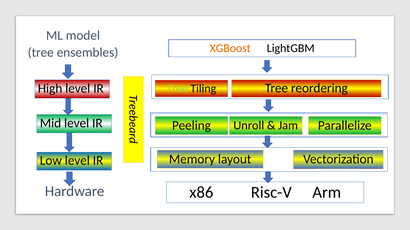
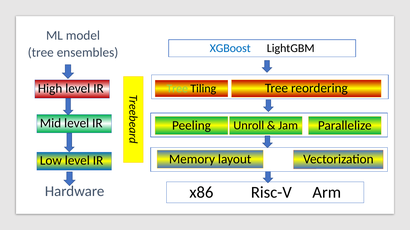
XGBoost colour: orange -> blue (230, 48)
